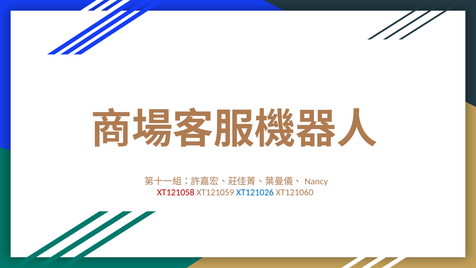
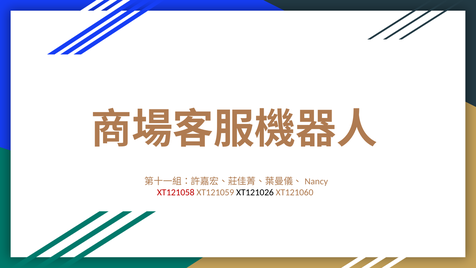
XT121026 colour: blue -> black (255, 192)
